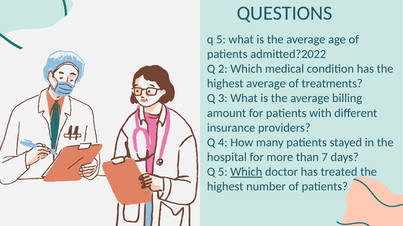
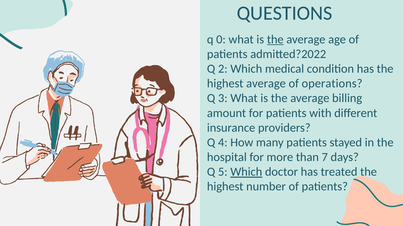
5: 5 -> 0 (221, 39)
the underline: none -> present (275, 39)
treatments: treatments -> operations (332, 84)
